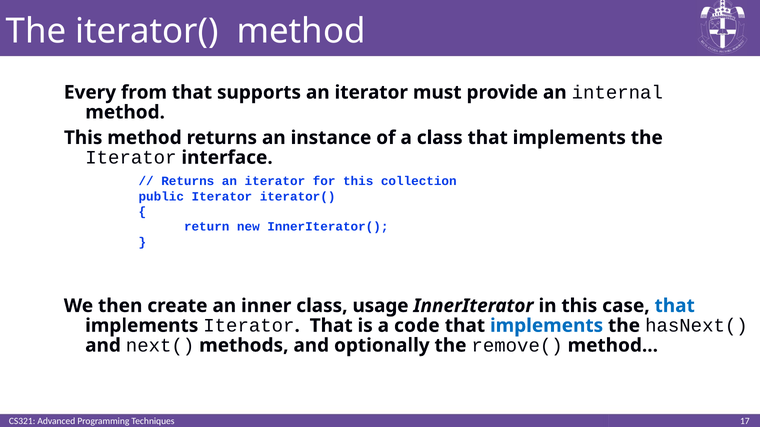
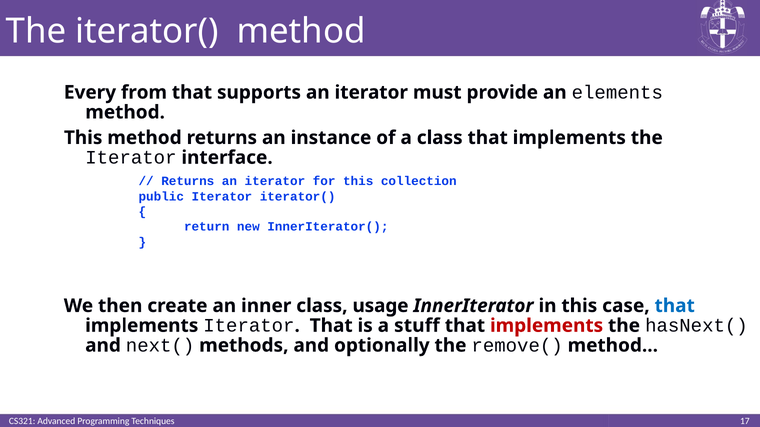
internal: internal -> elements (617, 93)
code: code -> stuff (417, 326)
implements colour: blue -> red (547, 326)
